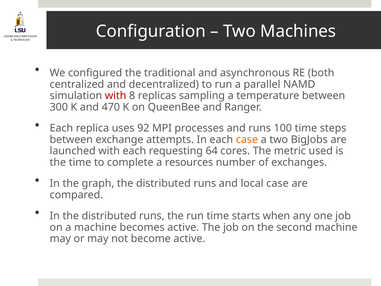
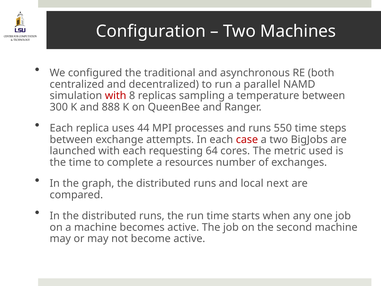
470: 470 -> 888 (111, 107)
92: 92 -> 44 (143, 128)
100: 100 -> 550 (283, 128)
case colour: orange -> red (247, 139)
local case: case -> next (277, 183)
